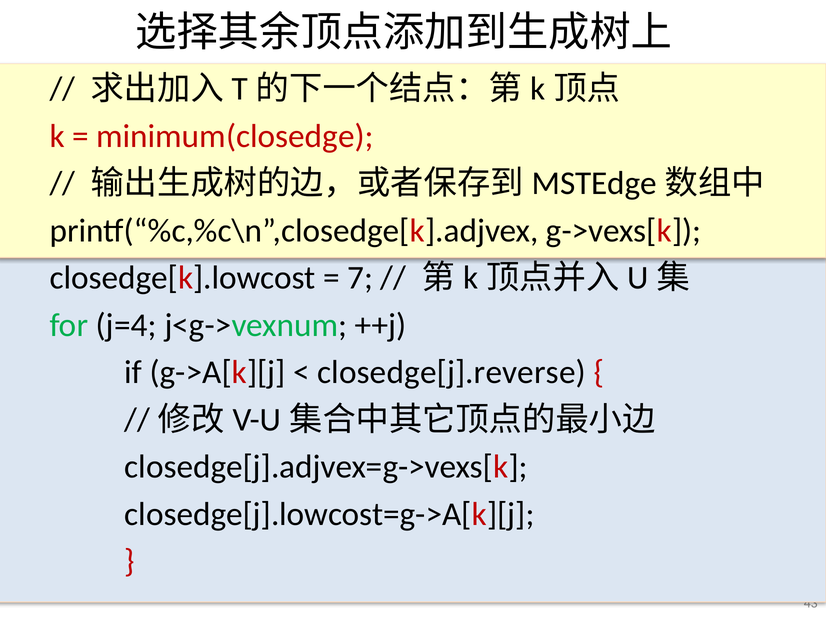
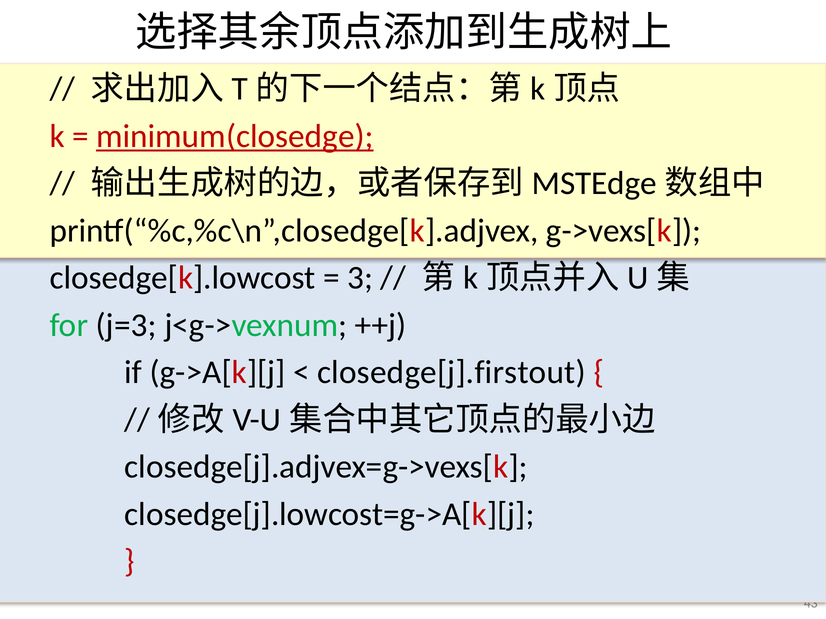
minimum(closedge underline: none -> present (235, 136)
7: 7 -> 3 (360, 278)
j=4: j=4 -> j=3 (126, 325)
closedge[j].reverse: closedge[j].reverse -> closedge[j].firstout (451, 373)
